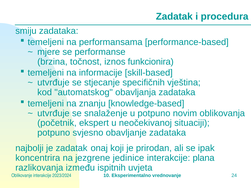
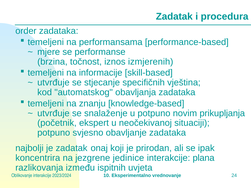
smiju: smiju -> order (26, 31)
funkcionira: funkcionira -> izmjerenih (151, 62)
oblikovanja: oblikovanja -> prikupljanja (222, 113)
